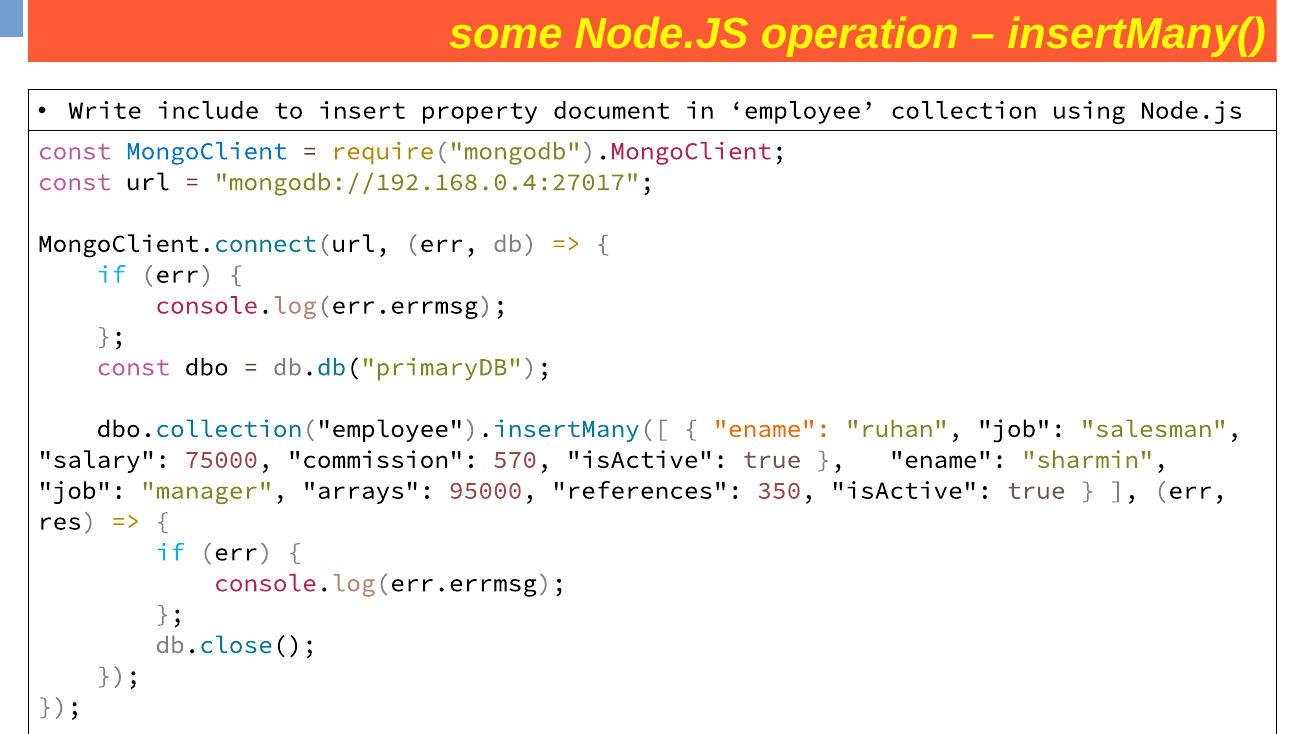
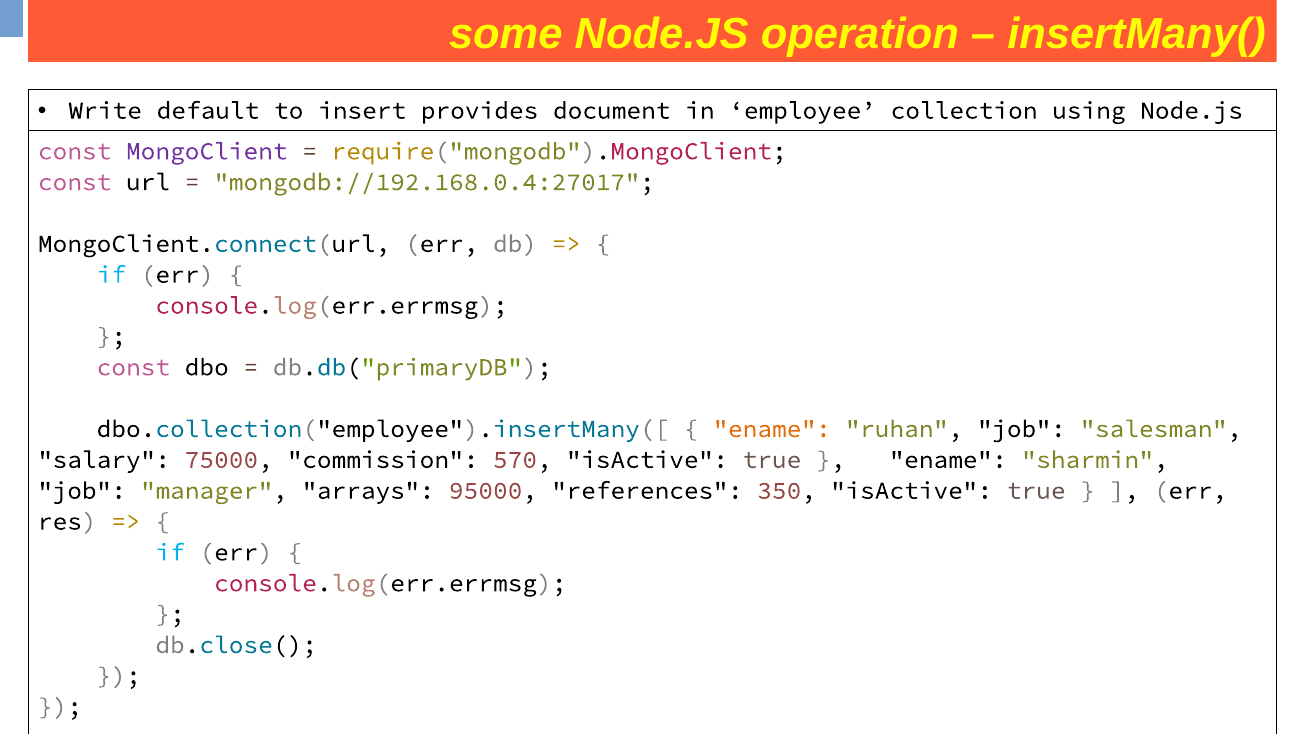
include: include -> default (208, 111)
property: property -> provides (480, 111)
MongoClient colour: blue -> purple (207, 151)
